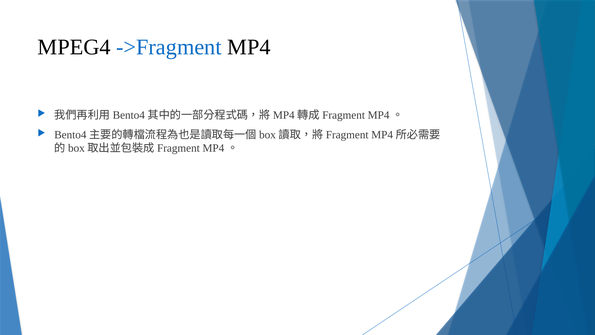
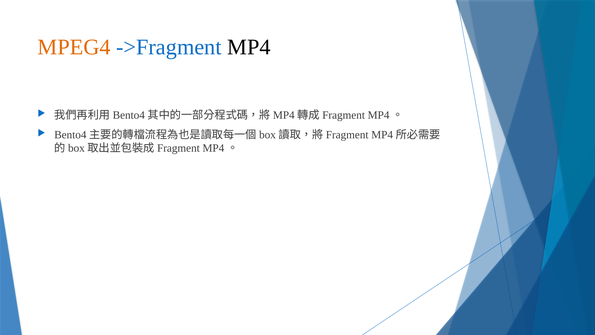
MPEG4 colour: black -> orange (74, 47)
